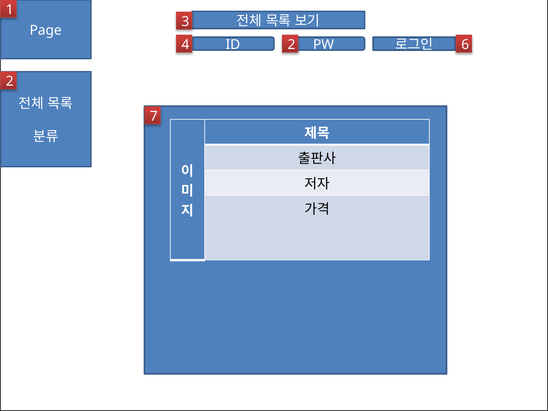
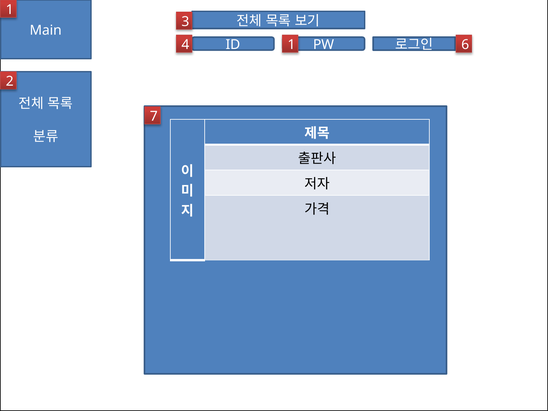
Page: Page -> Main (46, 30)
4 2: 2 -> 1 (291, 45)
